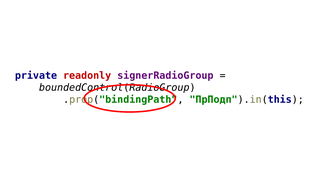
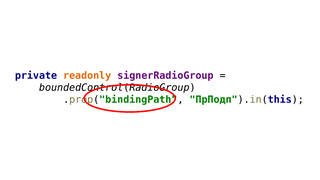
readonly colour: red -> orange (87, 76)
